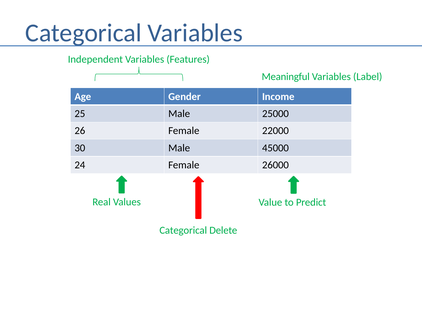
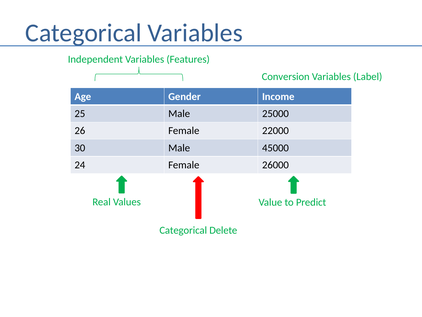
Meaningful: Meaningful -> Conversion (286, 76)
